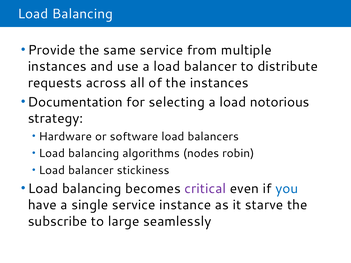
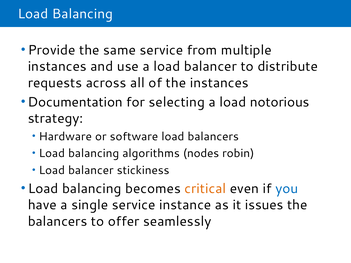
critical colour: purple -> orange (205, 189)
starve: starve -> issues (264, 205)
subscribe: subscribe -> balancers (58, 222)
large: large -> offer (124, 222)
